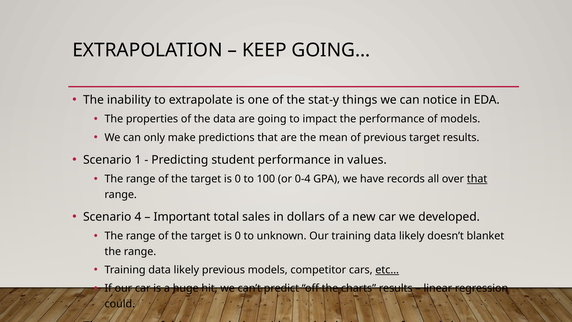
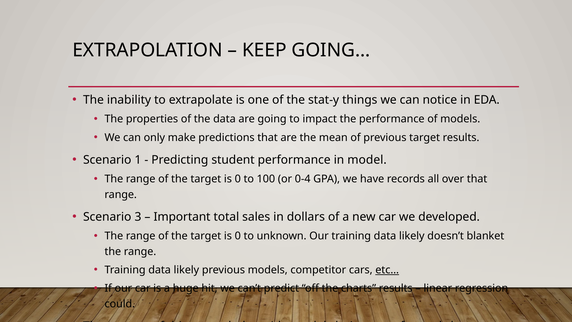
in values: values -> model (367, 160)
that underline: present -> none (477, 179)
4: 4 -> 3 (138, 217)
